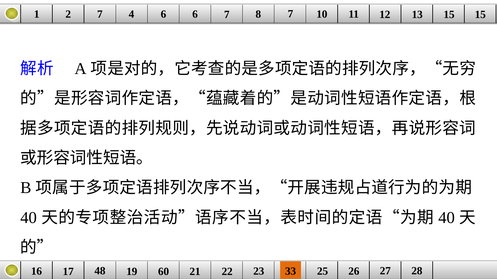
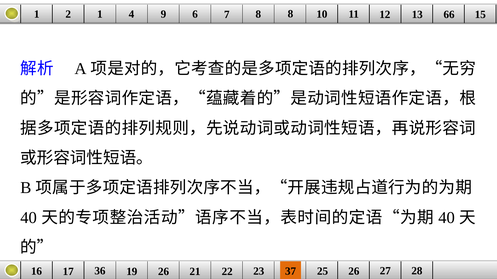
2 7: 7 -> 1 (100, 14)
4 6: 6 -> 9 (163, 14)
8 7: 7 -> 8 (290, 14)
13 15: 15 -> 66 (449, 15)
48: 48 -> 36 (100, 271)
19 60: 60 -> 26 (164, 272)
33: 33 -> 37 (291, 272)
